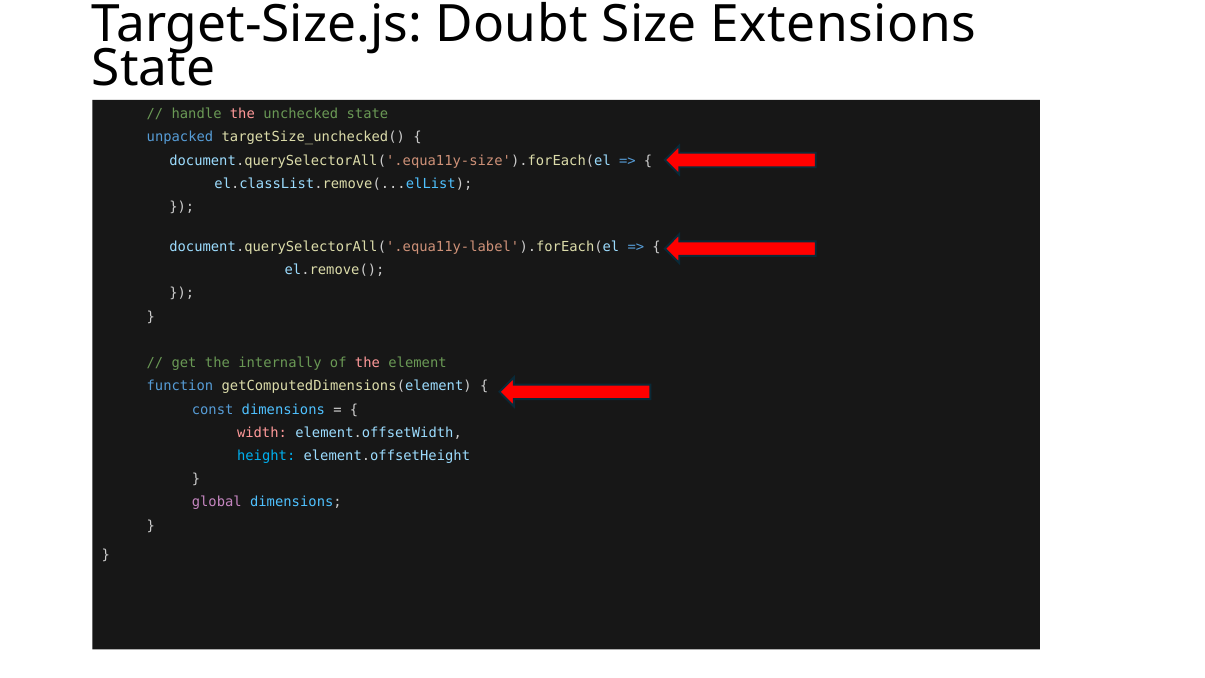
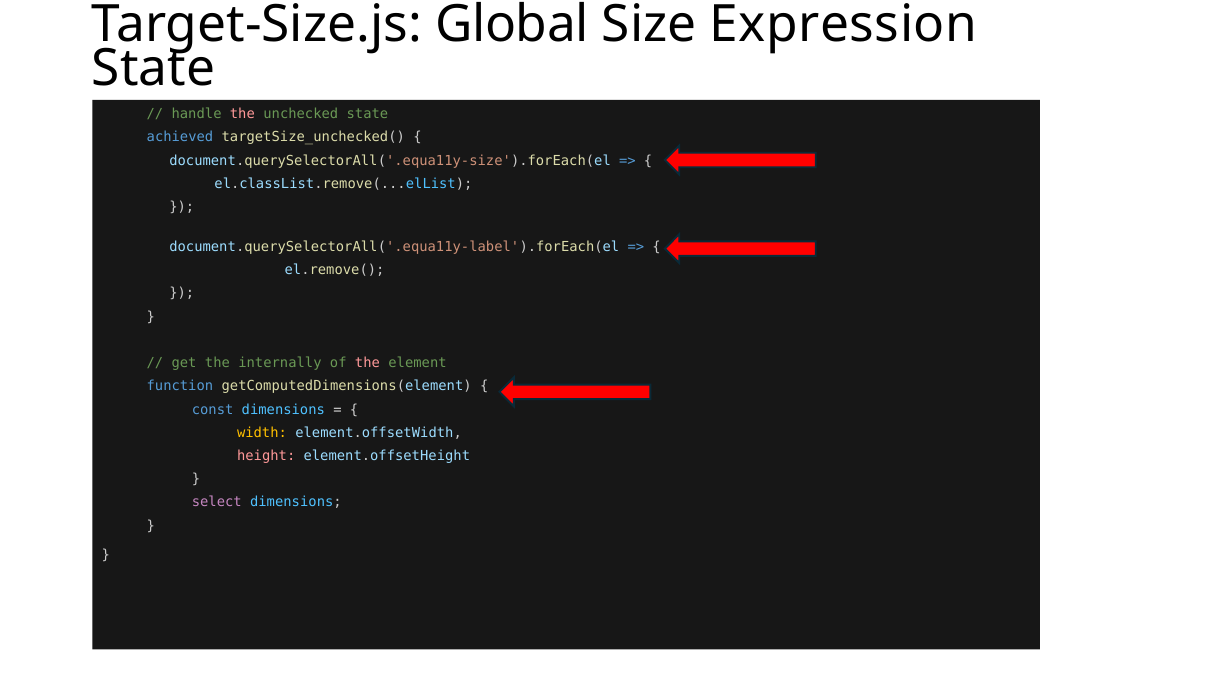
Doubt: Doubt -> Global (512, 24)
Extensions: Extensions -> Expression (844, 24)
unpacked: unpacked -> achieved (180, 137)
width colour: pink -> yellow (262, 433)
height colour: light blue -> pink (266, 456)
global: global -> select (217, 502)
